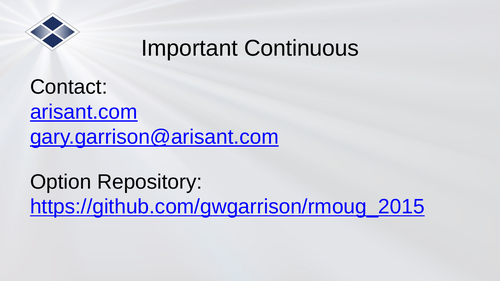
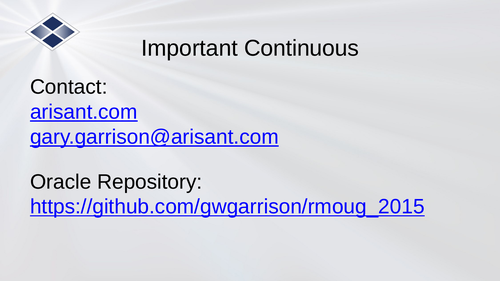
Option: Option -> Oracle (61, 182)
